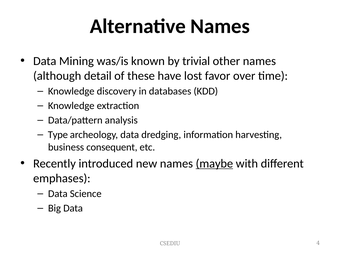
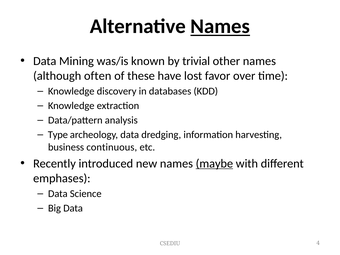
Names underline: none -> present (220, 26)
detail: detail -> often (98, 76)
consequent: consequent -> continuous (112, 147)
